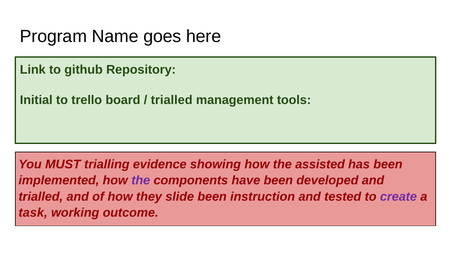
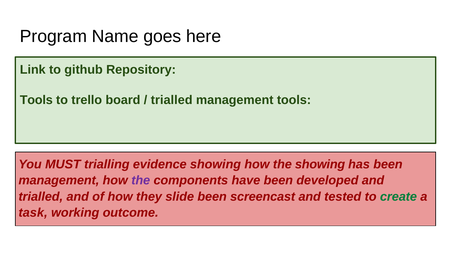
Initial: Initial -> Tools (36, 100)
the assisted: assisted -> showing (320, 164)
implemented: implemented -> management (59, 180)
instruction: instruction -> screencast (263, 196)
create colour: purple -> green (398, 196)
